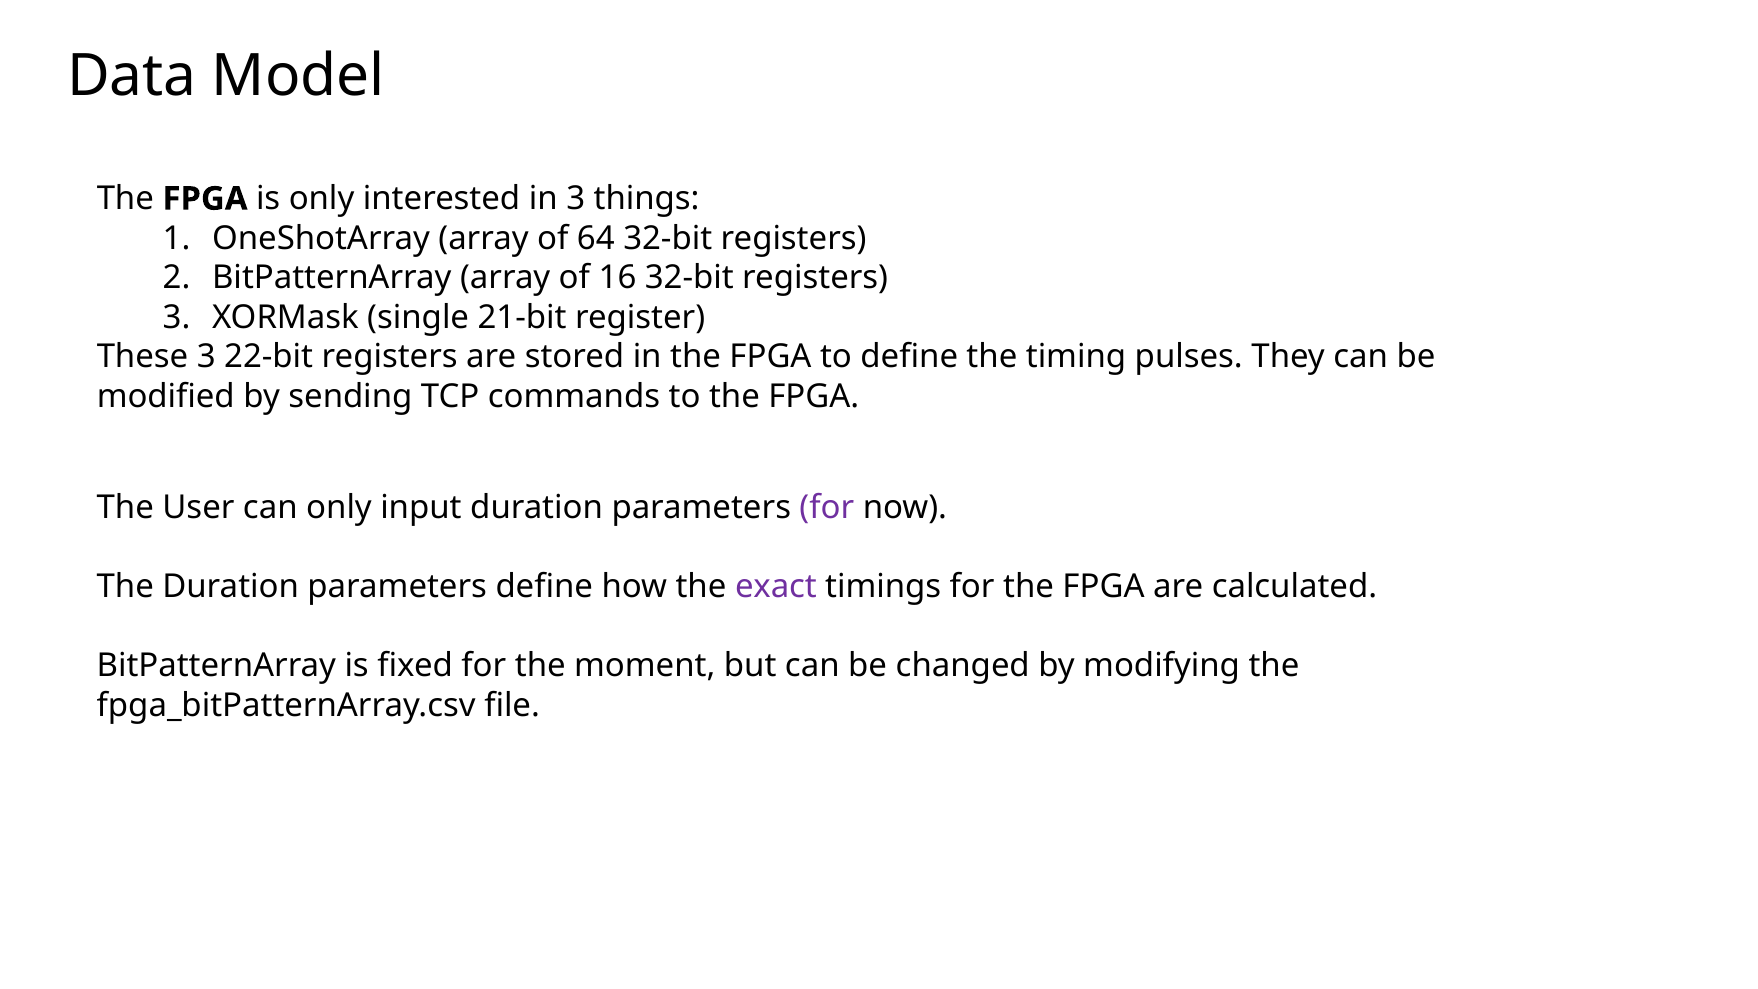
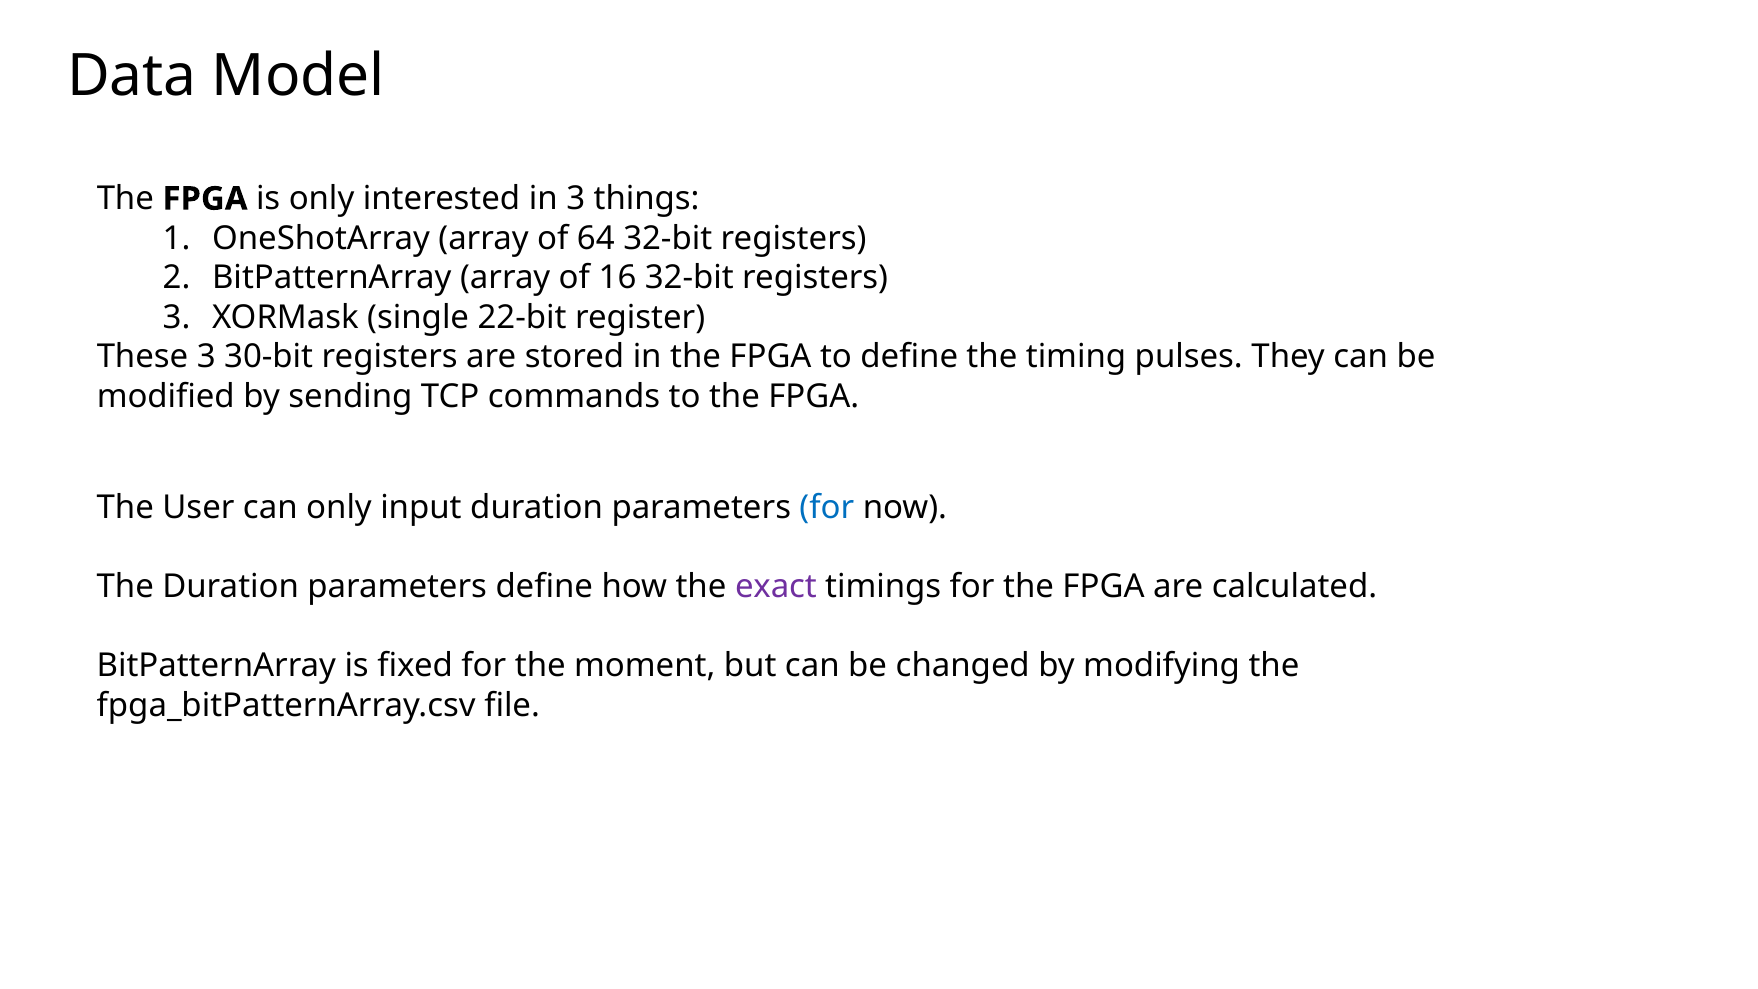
21-bit: 21-bit -> 22-bit (522, 317)
22-bit: 22-bit -> 30-bit (269, 357)
for colour: purple -> blue (827, 507)
